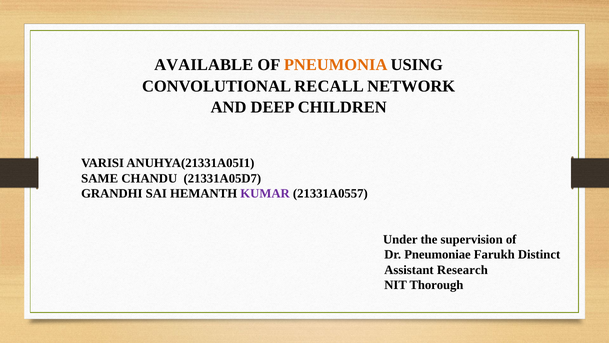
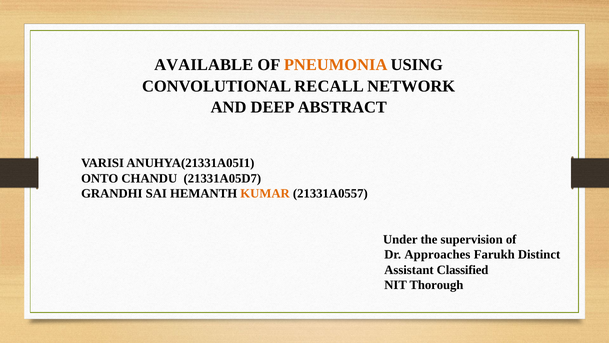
CHILDREN: CHILDREN -> ABSTRACT (342, 107)
SAME: SAME -> ONTO (100, 178)
KUMAR colour: purple -> orange (265, 193)
Pneumoniae: Pneumoniae -> Approaches (437, 254)
Research: Research -> Classified (463, 269)
